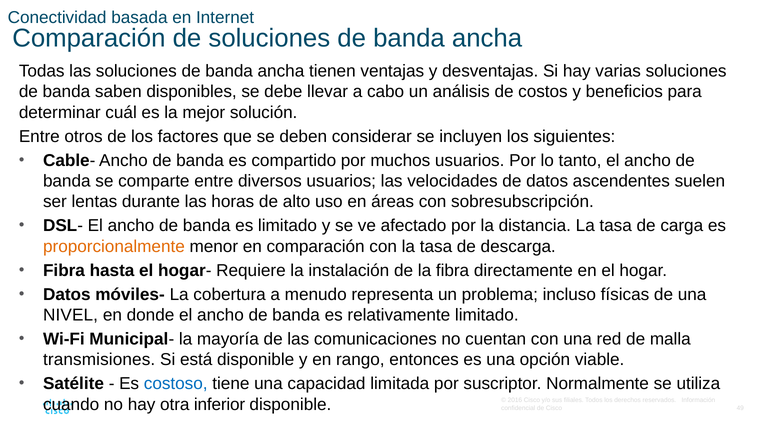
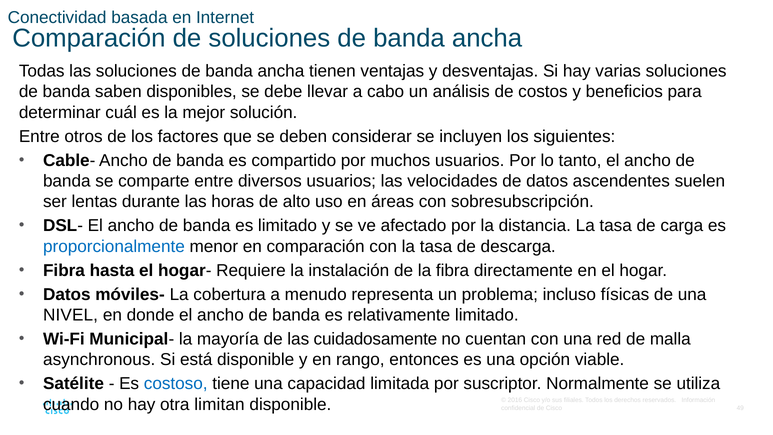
proporcionalmente colour: orange -> blue (114, 246)
comunicaciones: comunicaciones -> cuidadosamente (375, 339)
transmisiones: transmisiones -> asynchronous (99, 360)
inferior: inferior -> limitan (219, 404)
